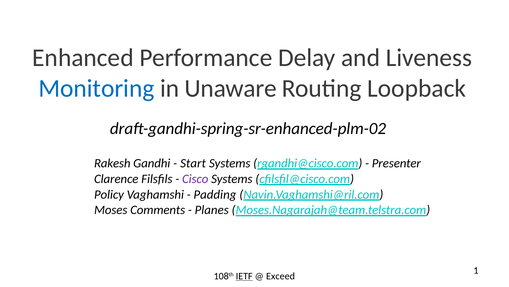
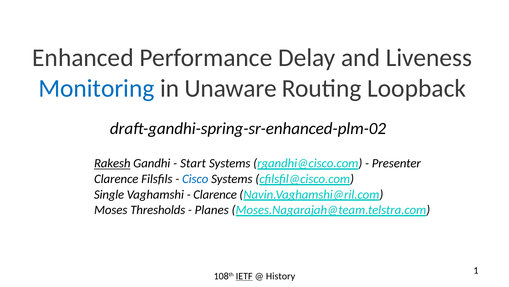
Rakesh underline: none -> present (112, 163)
Cisco colour: purple -> blue (195, 179)
Policy: Policy -> Single (109, 194)
Padding: Padding -> Clarence (215, 194)
Comments: Comments -> Thresholds (158, 210)
Exceed: Exceed -> History (281, 276)
